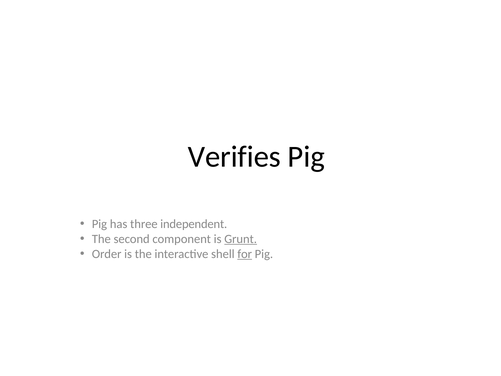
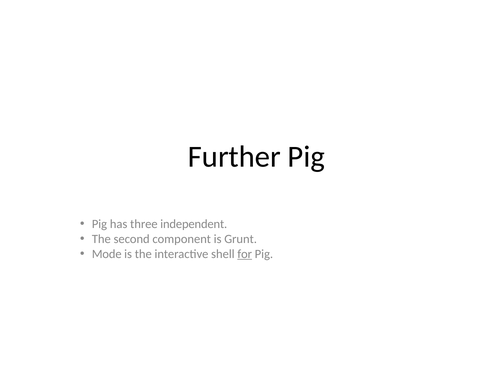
Verifies: Verifies -> Further (234, 157)
Grunt underline: present -> none (241, 239)
Order: Order -> Mode (107, 254)
